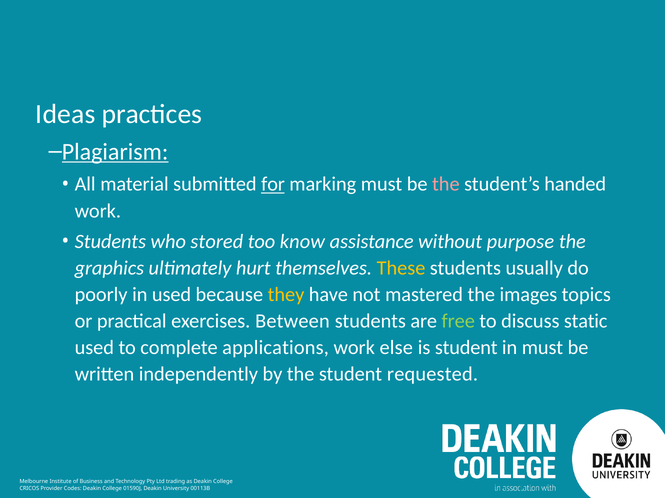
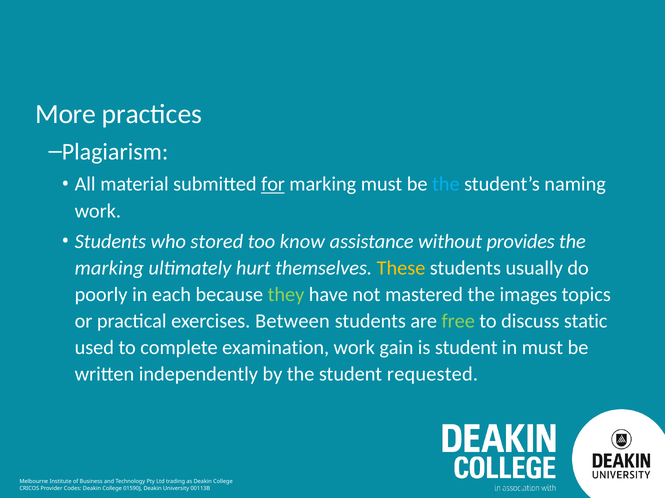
Ideas: Ideas -> More (66, 114)
Plagiarism underline: present -> none (115, 152)
the colour: pink -> light blue (446, 185)
handed: handed -> naming (575, 185)
purpose: purpose -> provides (521, 242)
graphics: graphics -> marking (109, 268)
in used: used -> each (171, 295)
they colour: yellow -> light green (286, 295)
applications: applications -> examination (276, 348)
else: else -> gain (396, 348)
